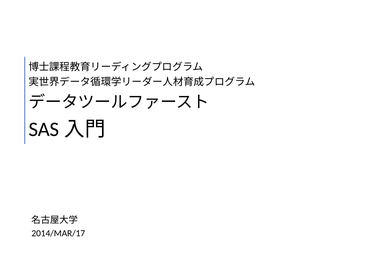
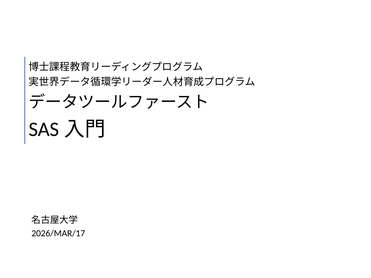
2014/MAR/17: 2014/MAR/17 -> 2026/MAR/17 (58, 233)
